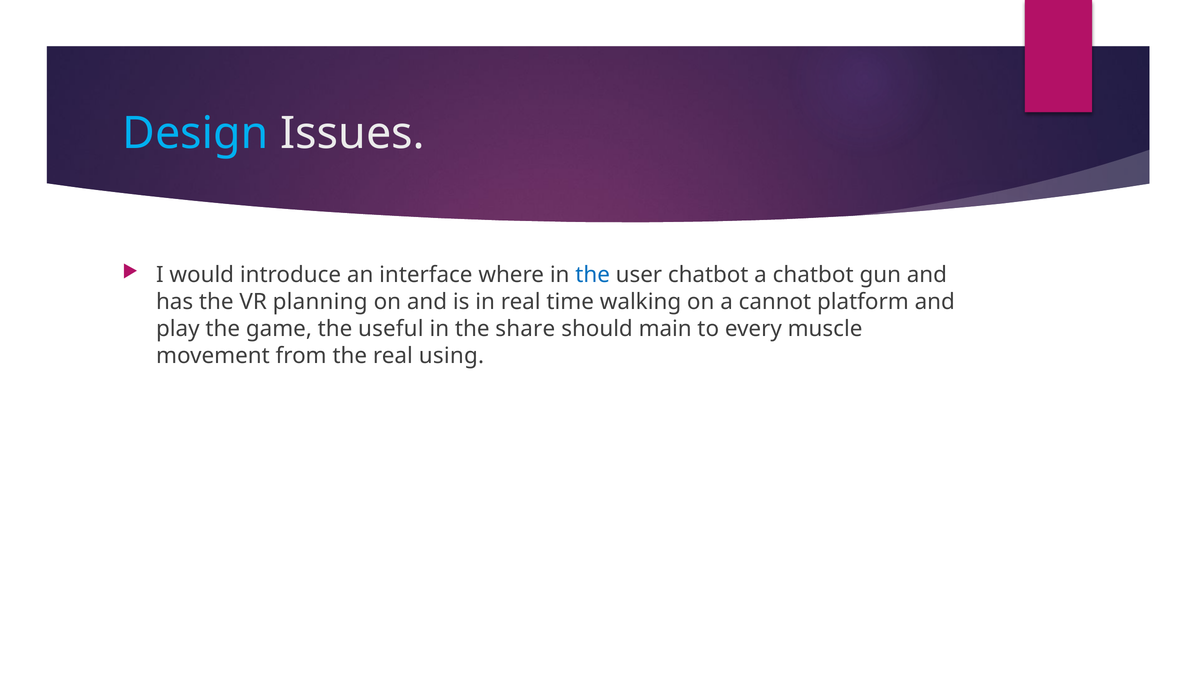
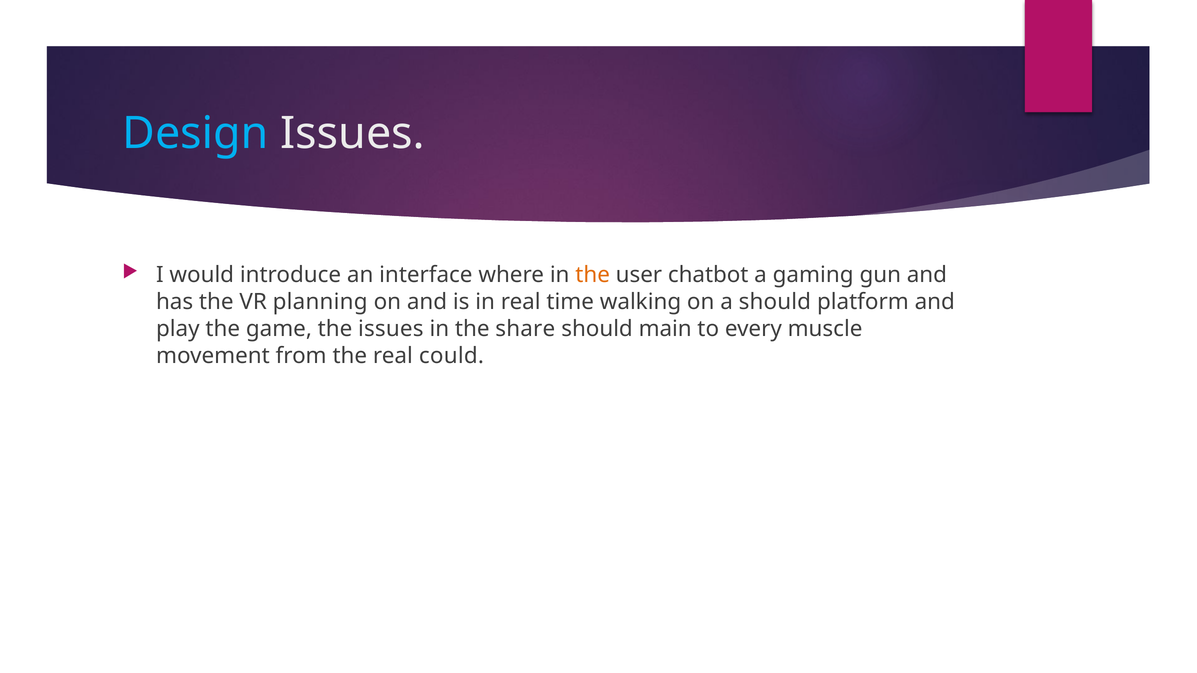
the colour: blue -> orange (593, 275)
a chatbot: chatbot -> gaming (813, 275)
a cannot: cannot -> should (775, 302)
the useful: useful -> issues (391, 329)
using: using -> could (451, 356)
